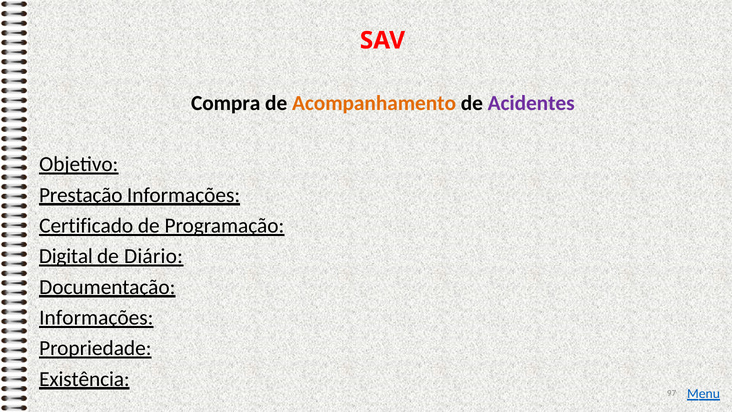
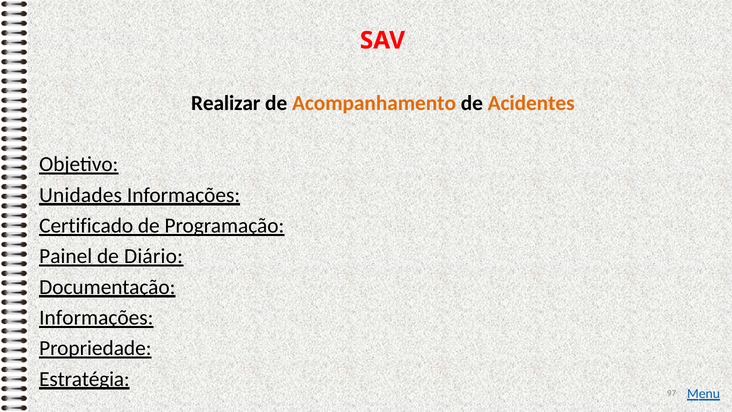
Compra: Compra -> Realizar (226, 103)
Acidentes colour: purple -> orange (531, 103)
Prestação: Prestação -> Unidades (81, 195)
Digital: Digital -> Painel (66, 256)
Existência: Existência -> Estratégia (84, 379)
